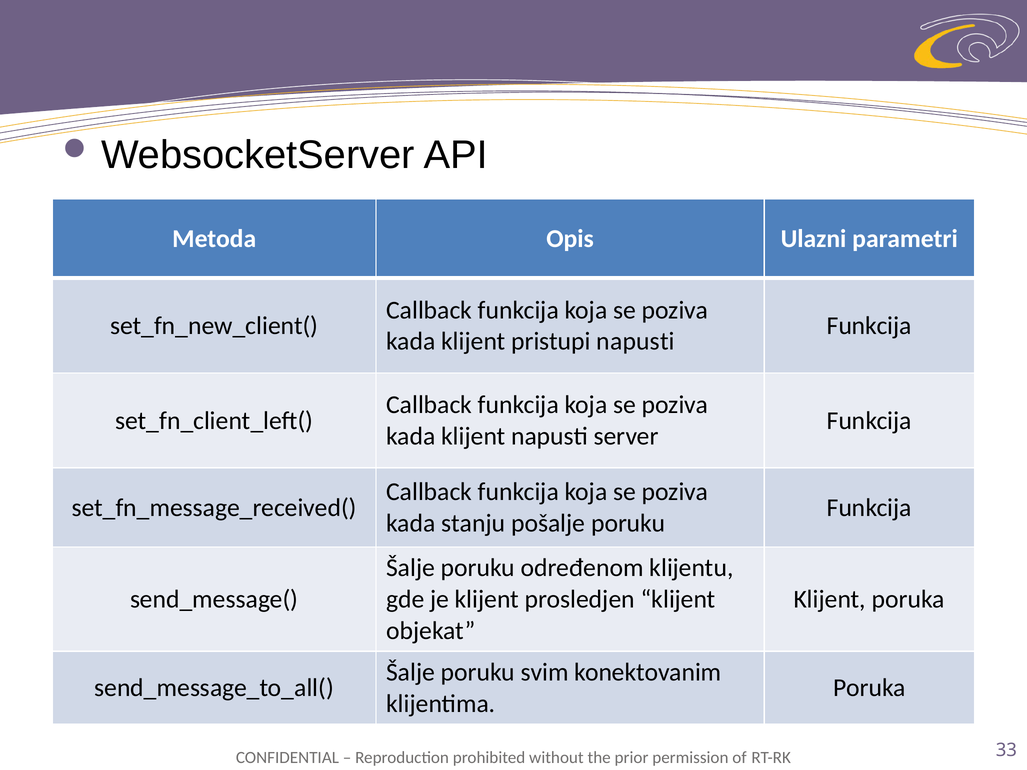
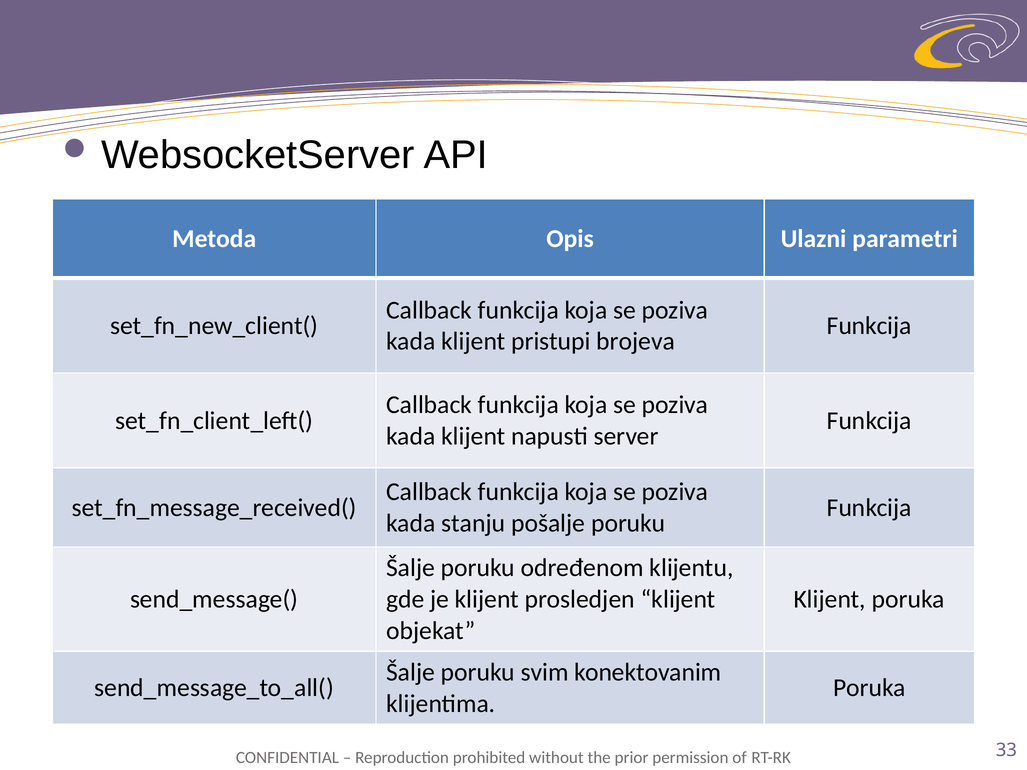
pristupi napusti: napusti -> brojeva (636, 342)
